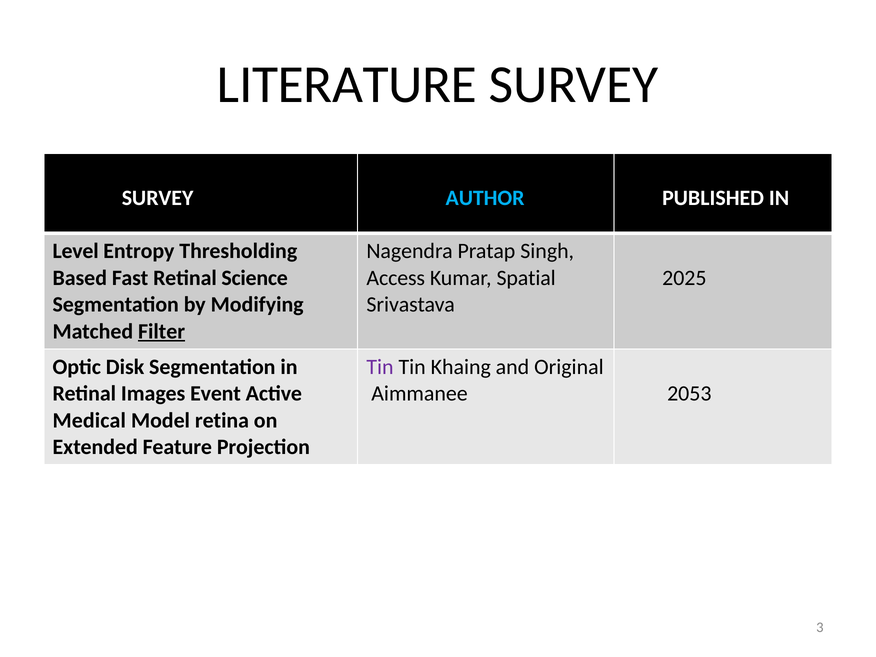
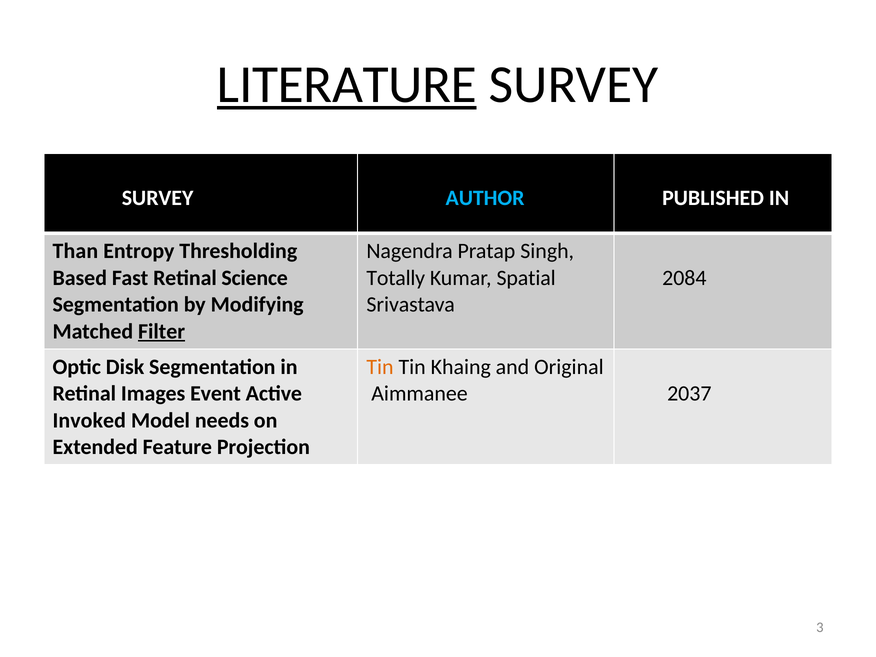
LITERATURE underline: none -> present (347, 85)
Level: Level -> Than (75, 251)
Access: Access -> Totally (396, 278)
2025: 2025 -> 2084 (684, 278)
Tin colour: purple -> orange (380, 367)
2053: 2053 -> 2037 (689, 394)
Medical: Medical -> Invoked (89, 420)
retina: retina -> needs (222, 420)
